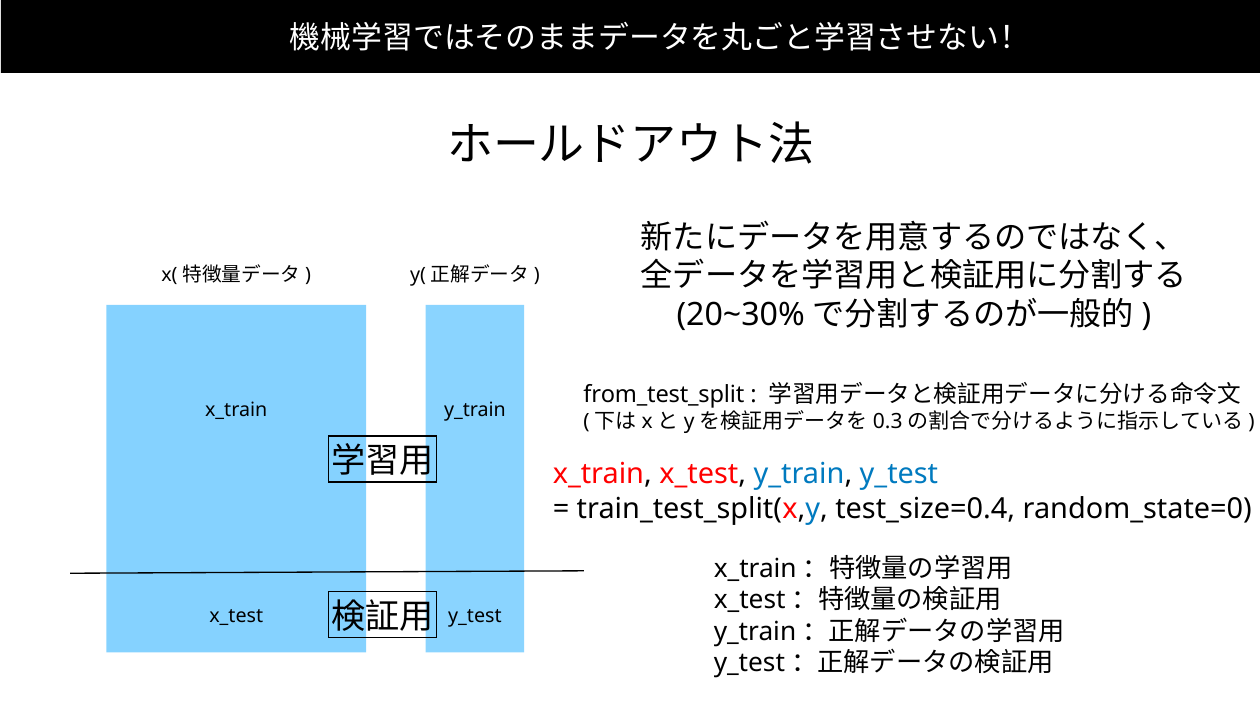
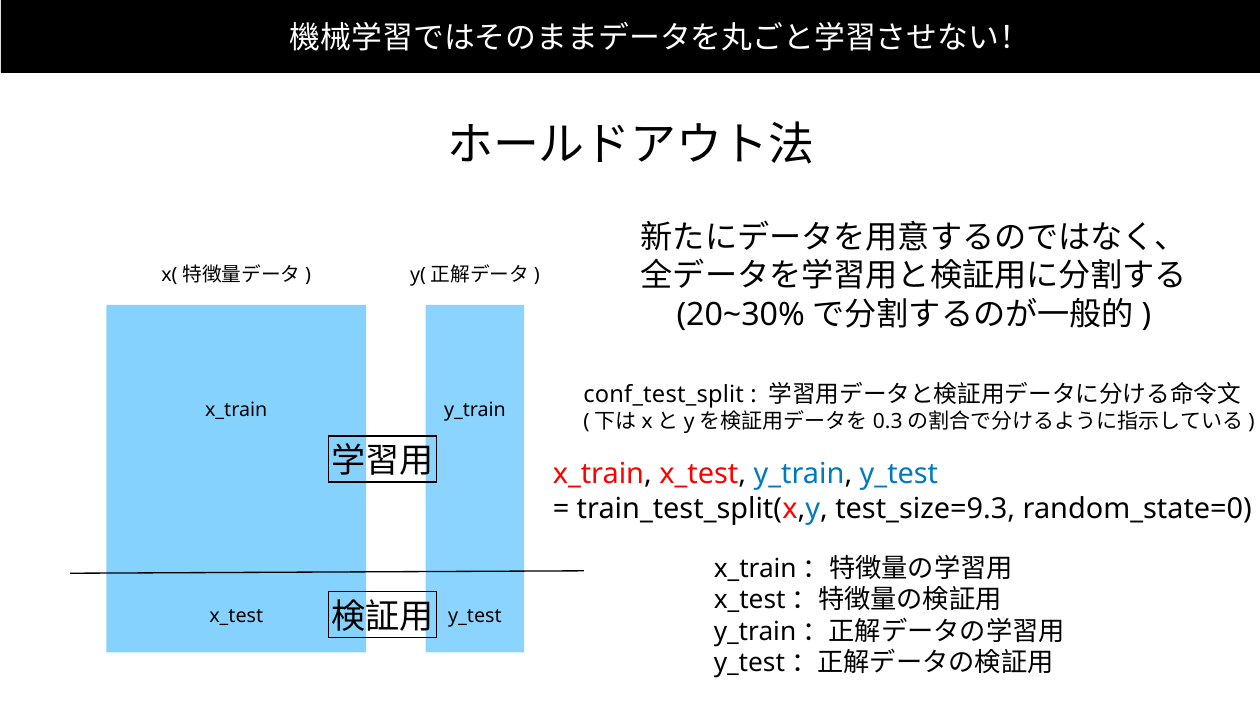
from_test_split: from_test_split -> conf_test_split (664, 395)
test_size=0.4: test_size=0.4 -> test_size=9.3 (925, 509)
